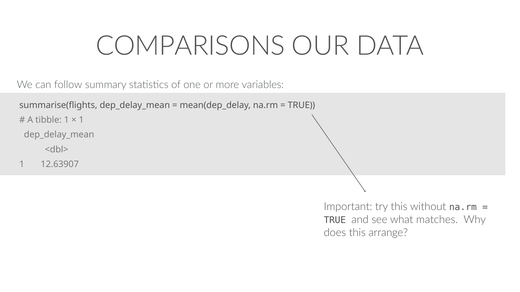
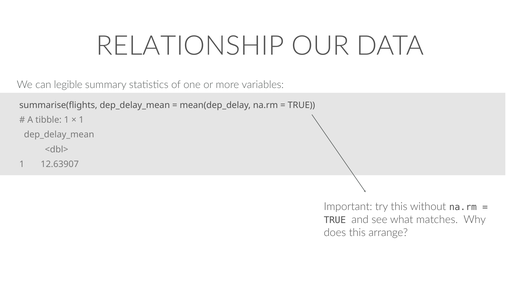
COMPARISONS: COMPARISONS -> RELATIONSHIP (190, 46)
follow: follow -> legible (68, 85)
